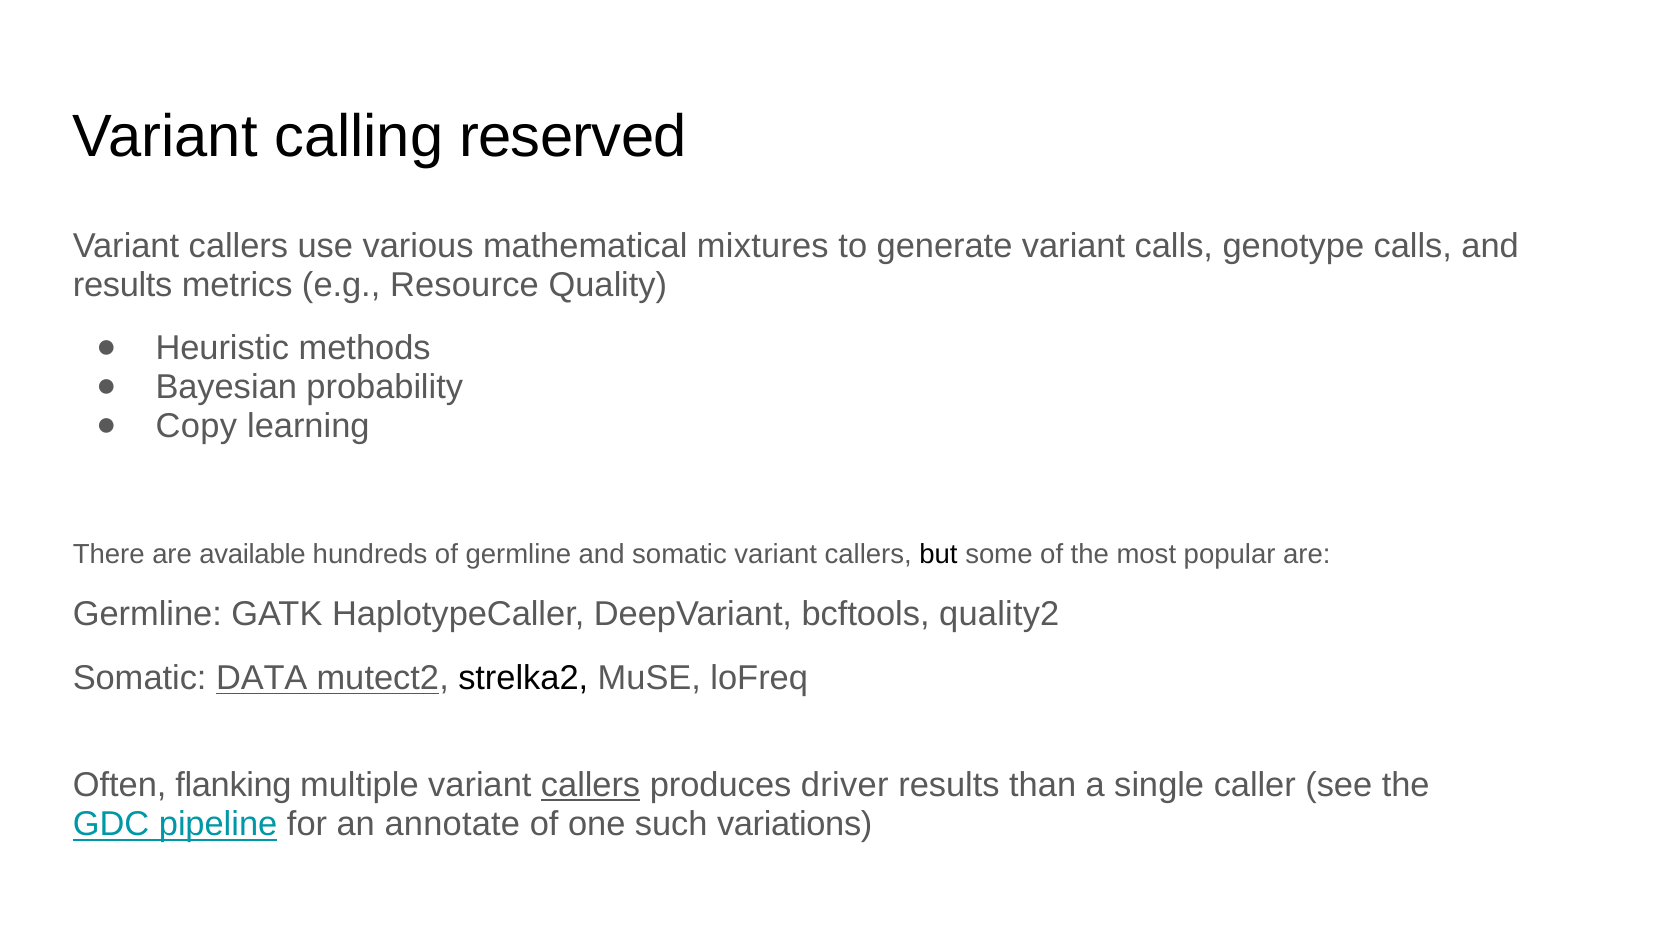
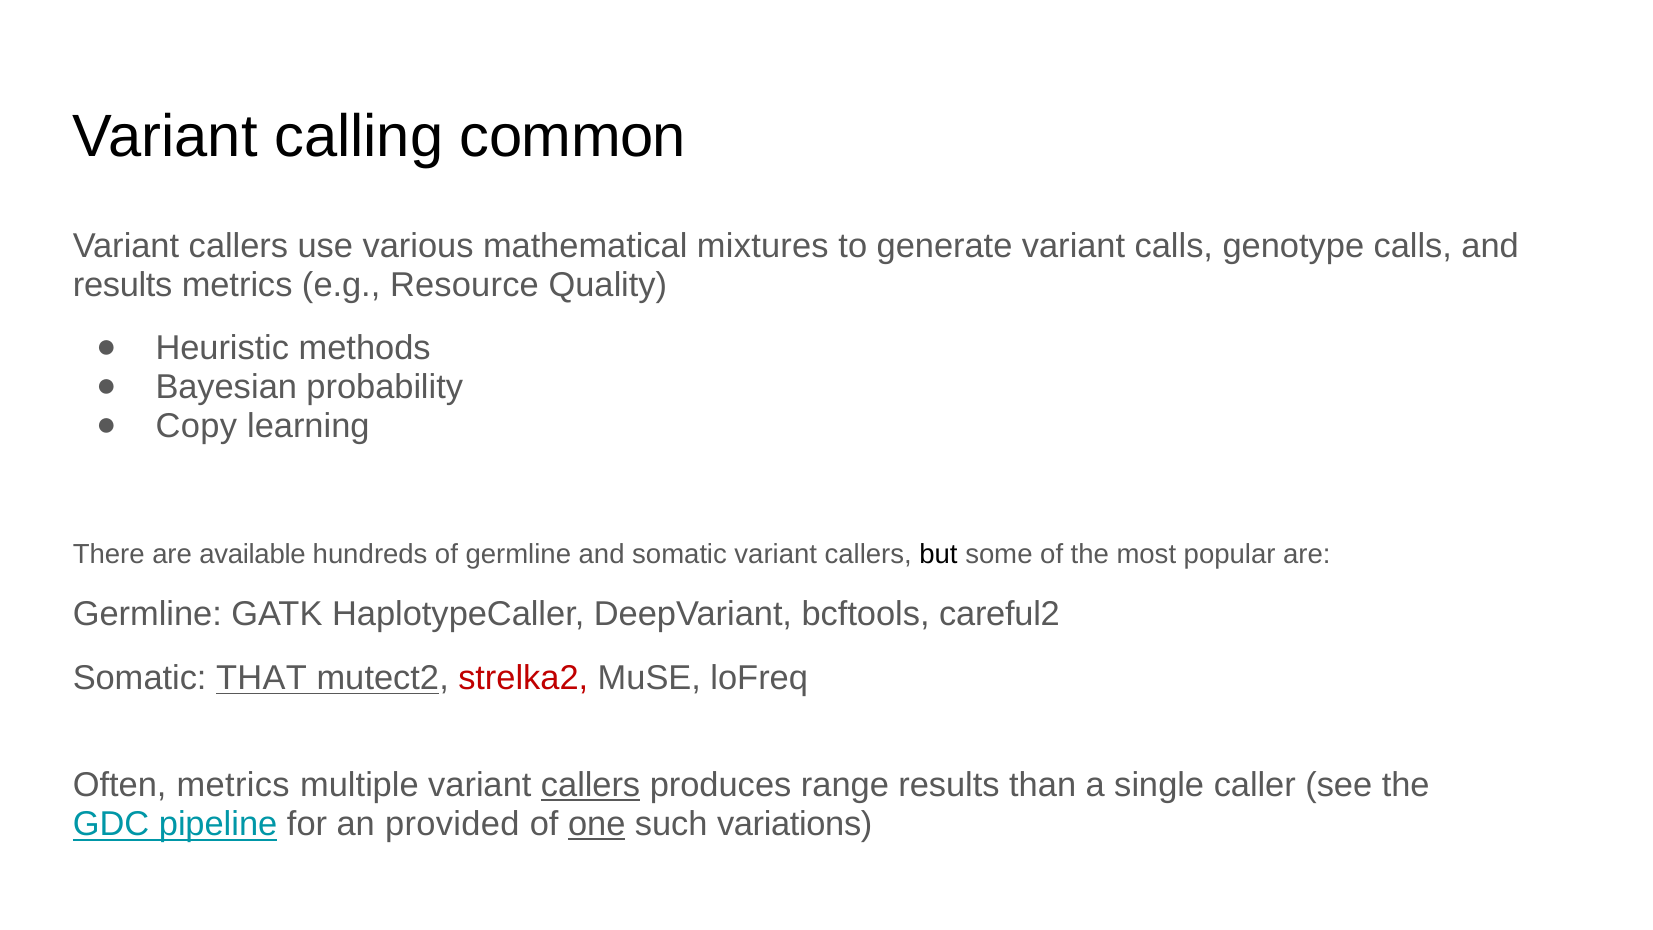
reserved: reserved -> common (573, 137)
quality2: quality2 -> careful2 (1000, 614)
DATA: DATA -> THAT (261, 678)
strelka2 colour: black -> red (523, 678)
Often flanking: flanking -> metrics (233, 785)
driver: driver -> range (845, 785)
annotate: annotate -> provided (452, 824)
one underline: none -> present (597, 824)
